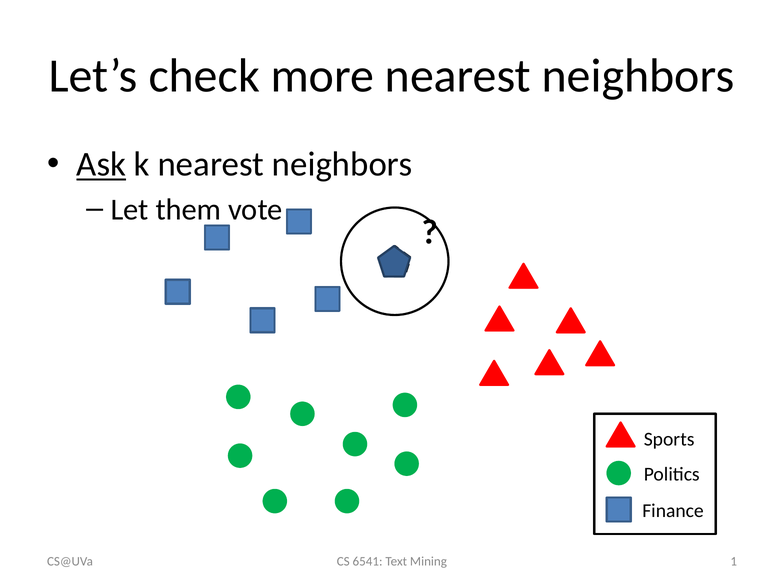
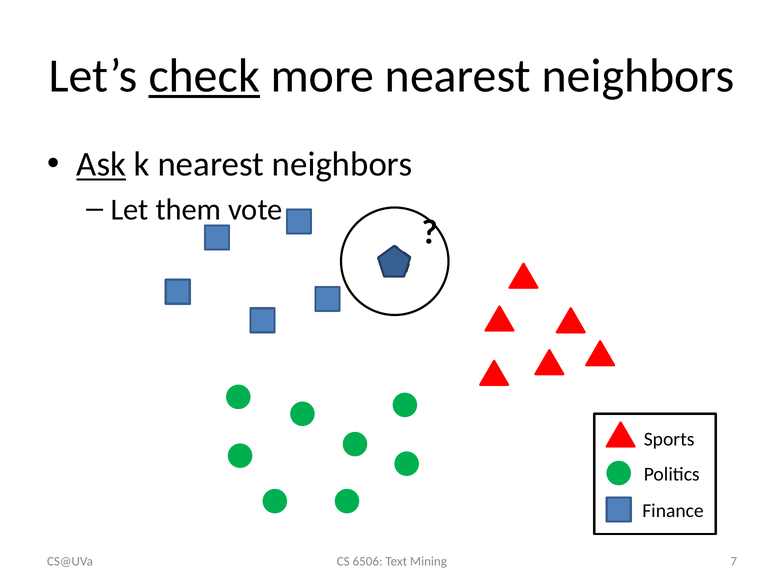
check underline: none -> present (204, 76)
6541: 6541 -> 6506 (368, 561)
1: 1 -> 7 (734, 561)
